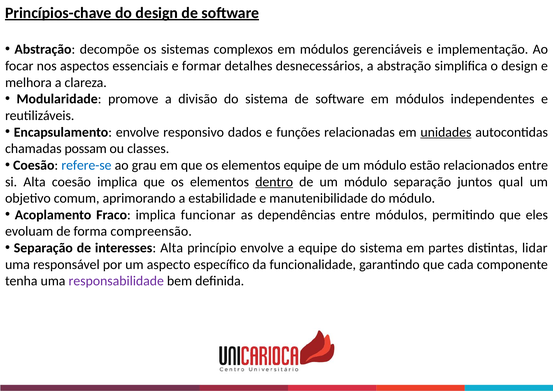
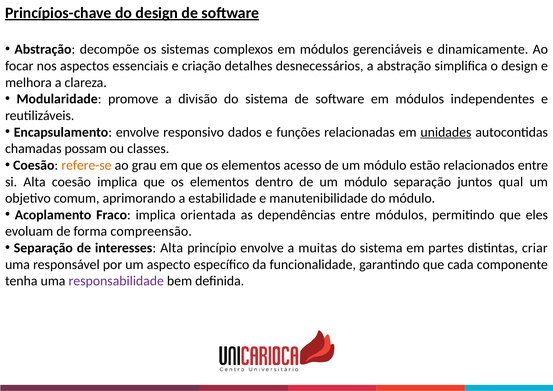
implementação: implementação -> dinamicamente (483, 49)
formar: formar -> criação (202, 66)
refere-se colour: blue -> orange (86, 165)
elementos equipe: equipe -> acesso (302, 165)
dentro underline: present -> none (274, 182)
funcionar: funcionar -> orientada (208, 215)
a equipe: equipe -> muitas (318, 248)
lidar: lidar -> criar (535, 248)
